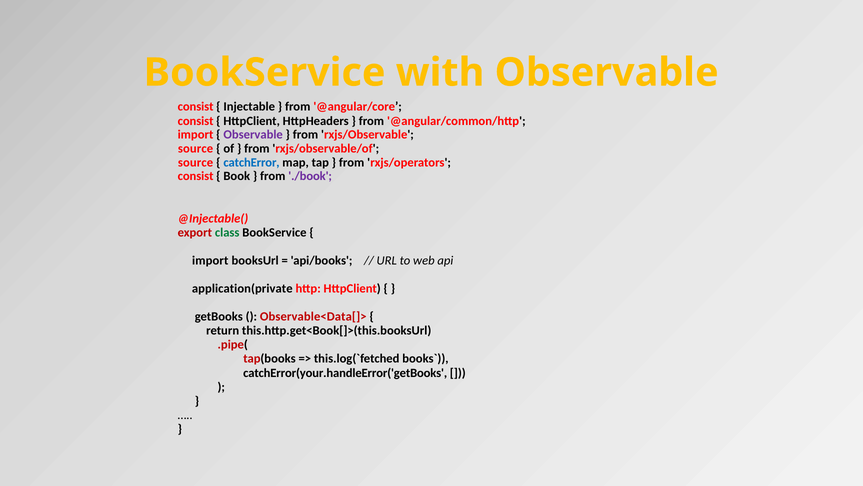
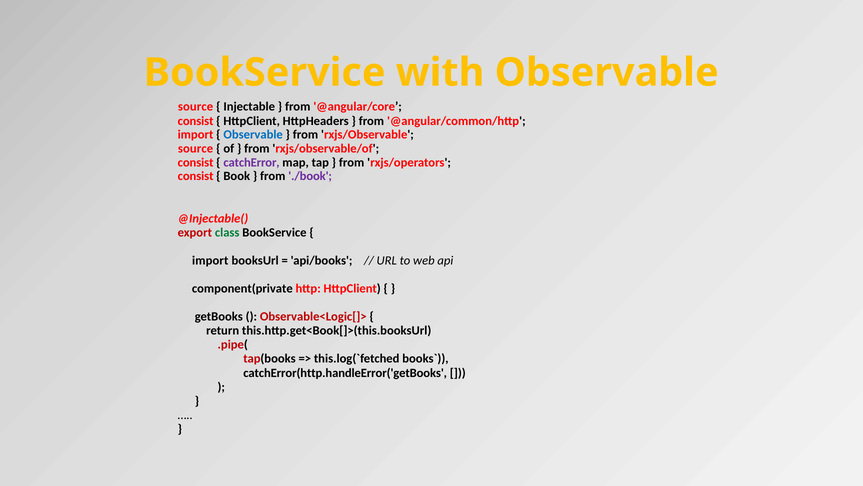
consist: consist -> source (196, 107)
Observable colour: purple -> blue (253, 134)
source: source -> consist (196, 162)
catchError colour: blue -> purple (252, 162)
application(private: application(private -> component(private (242, 288)
Observable<Data[]>: Observable<Data[]> -> Observable<Logic[]> (313, 316)
catchError(your.handleError('getBooks: catchError(your.handleError('getBooks -> catchError(http.handleError('getBooks (345, 372)
